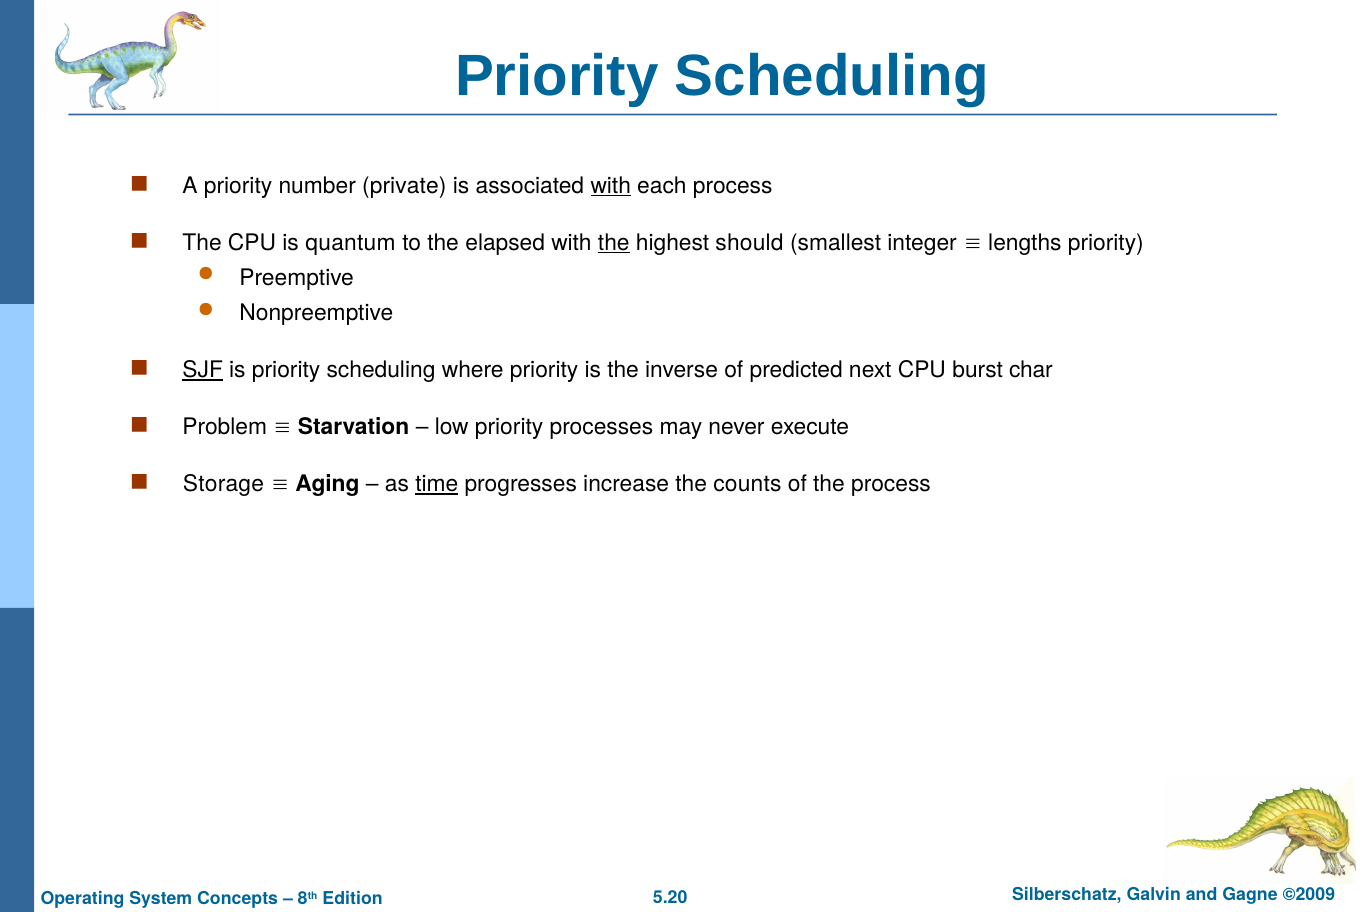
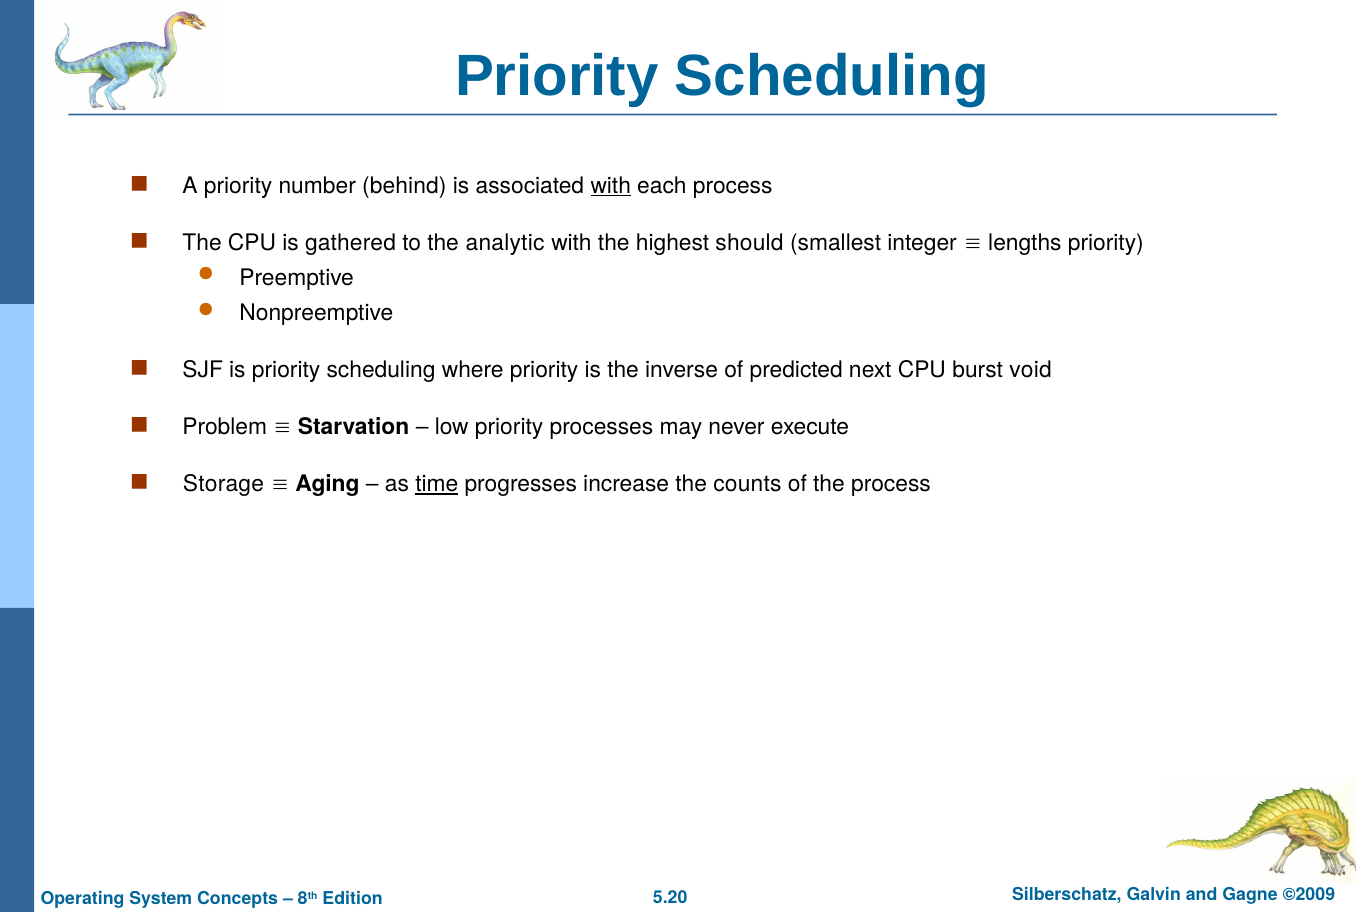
private: private -> behind (404, 186)
quantum: quantum -> gathered (351, 243)
elapsed: elapsed -> analytic (505, 243)
the underline: present -> none (614, 243)
SJF underline: present -> none (203, 370)
char: char -> void (1031, 370)
